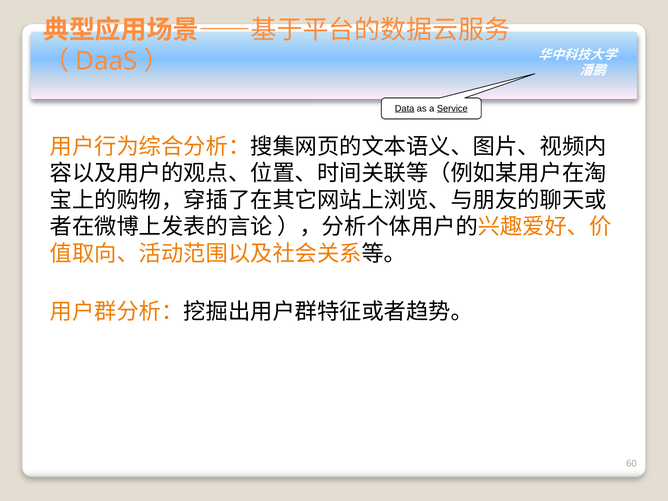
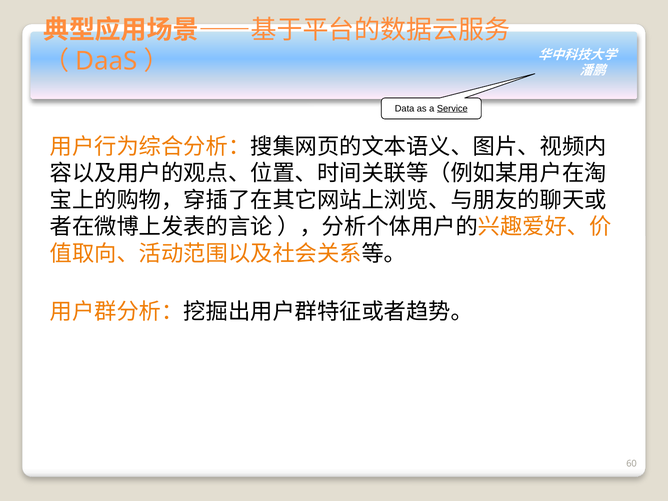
Data underline: present -> none (405, 108)
